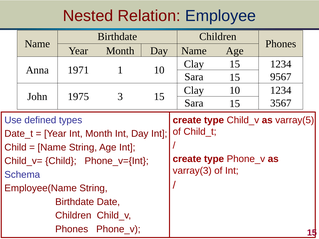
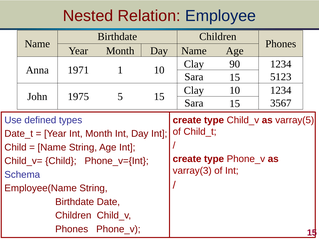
Clay 15: 15 -> 90 (235, 64)
9567: 9567 -> 5123 (281, 77)
3: 3 -> 5 (120, 97)
